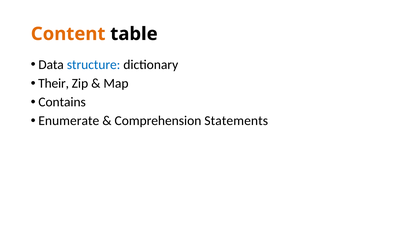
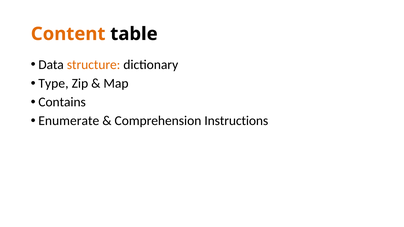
structure colour: blue -> orange (94, 65)
Their: Their -> Type (53, 83)
Statements: Statements -> Instructions (236, 121)
